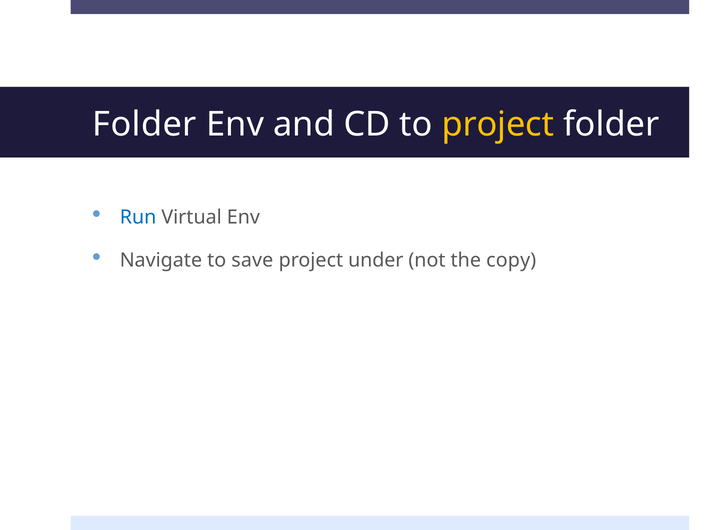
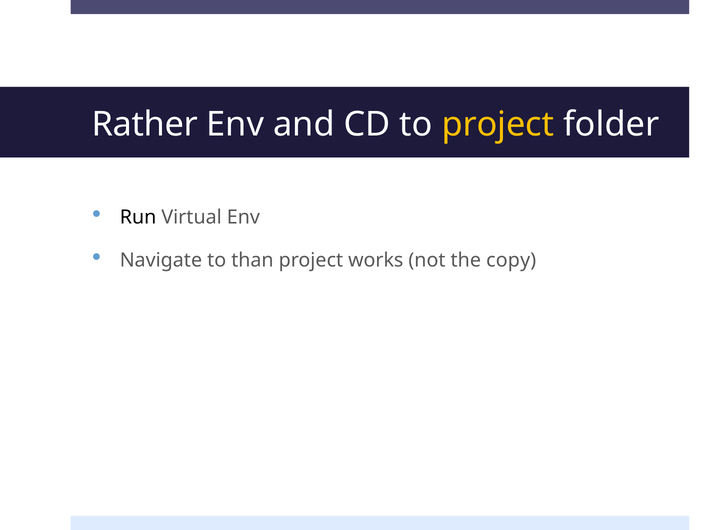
Folder: Folder -> Rather (145, 125)
Run colour: blue -> black (138, 217)
save: save -> than (252, 261)
under: under -> works (376, 261)
